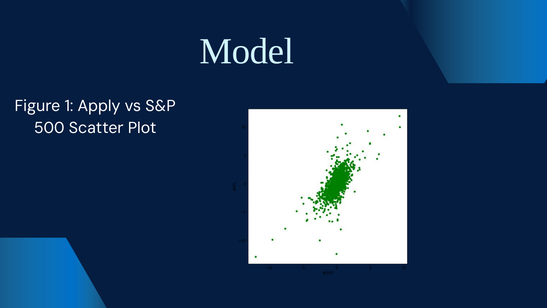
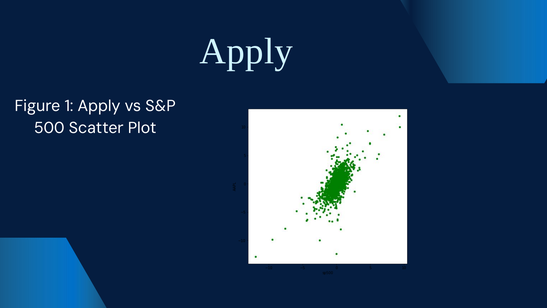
Model: Model -> Apply (246, 51)
